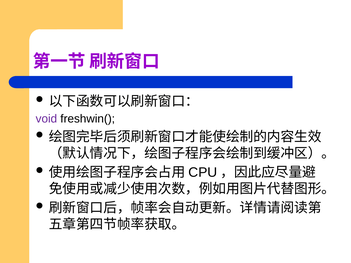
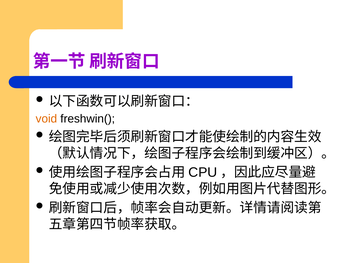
void colour: purple -> orange (46, 119)
